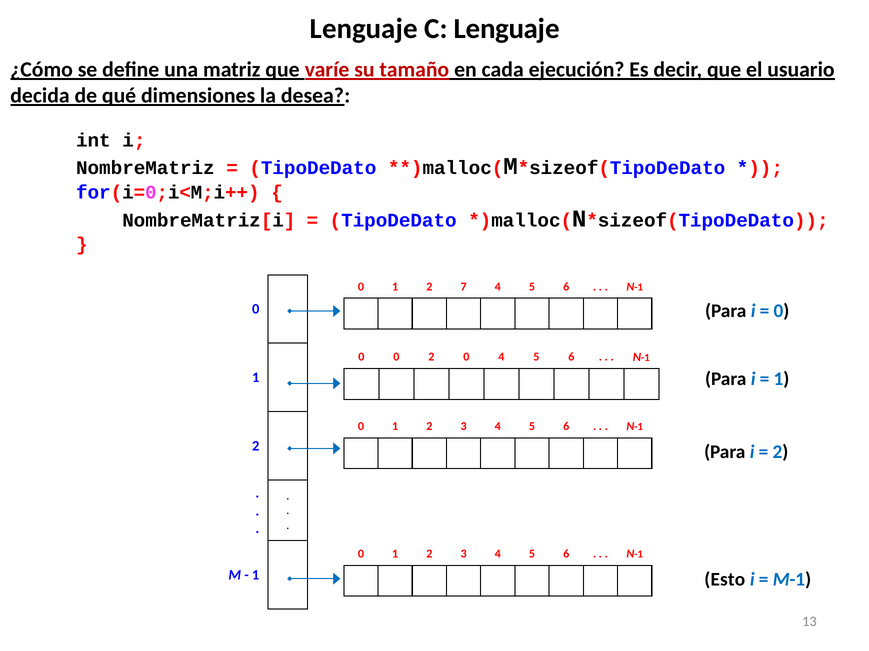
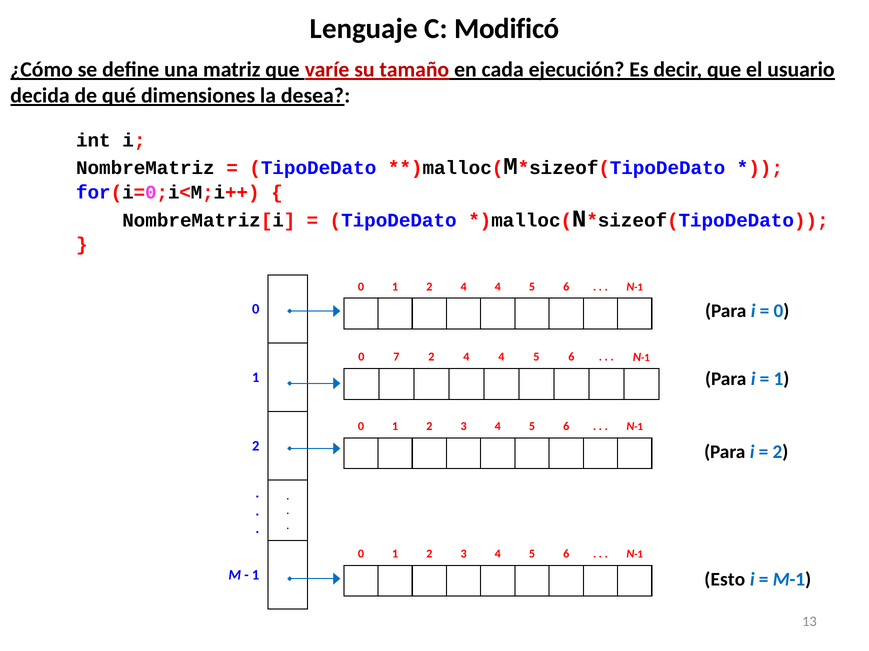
C Lenguaje: Lenguaje -> Modificó (507, 29)
1 2 7: 7 -> 4 (464, 287)
0 0: 0 -> 7 (396, 357)
0: 0 -> 4 (466, 357)
